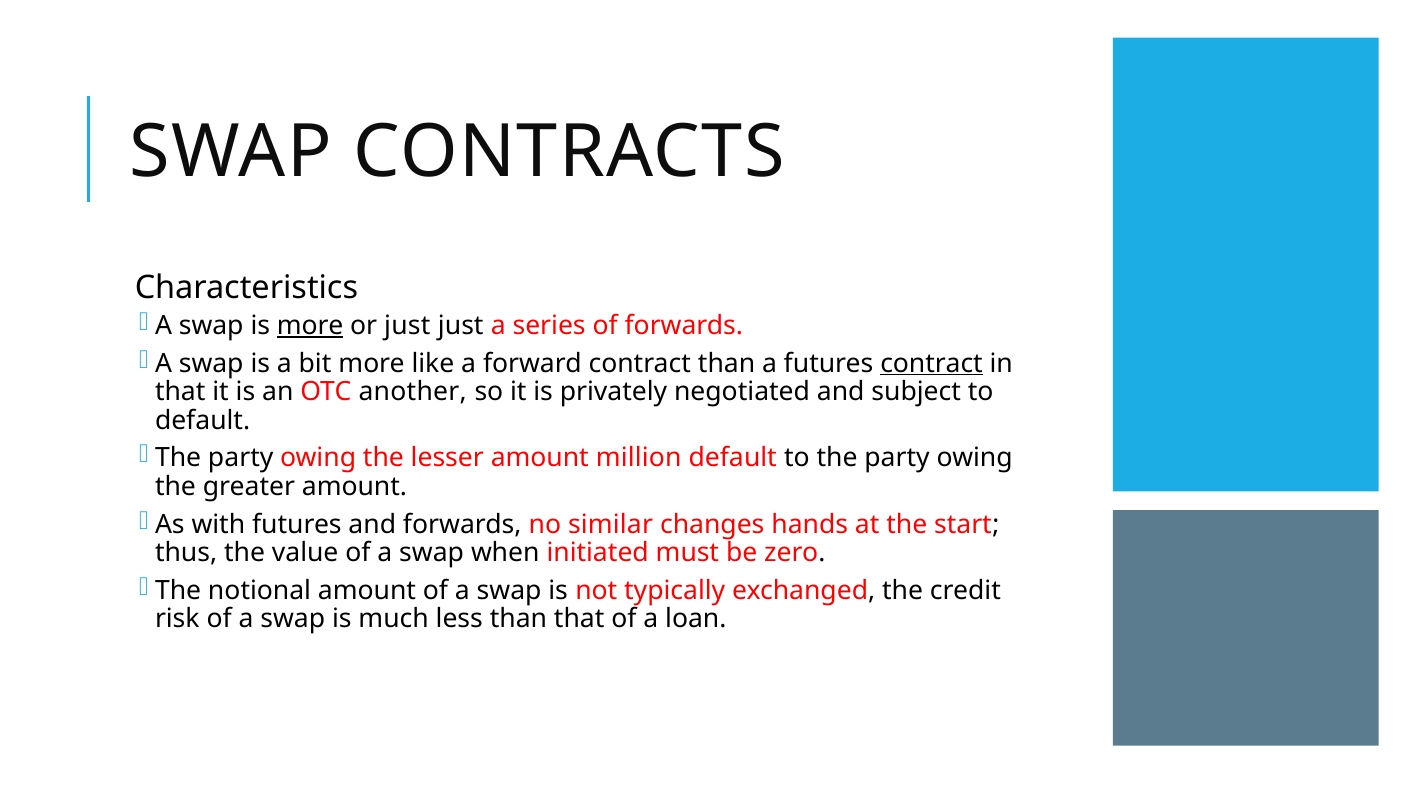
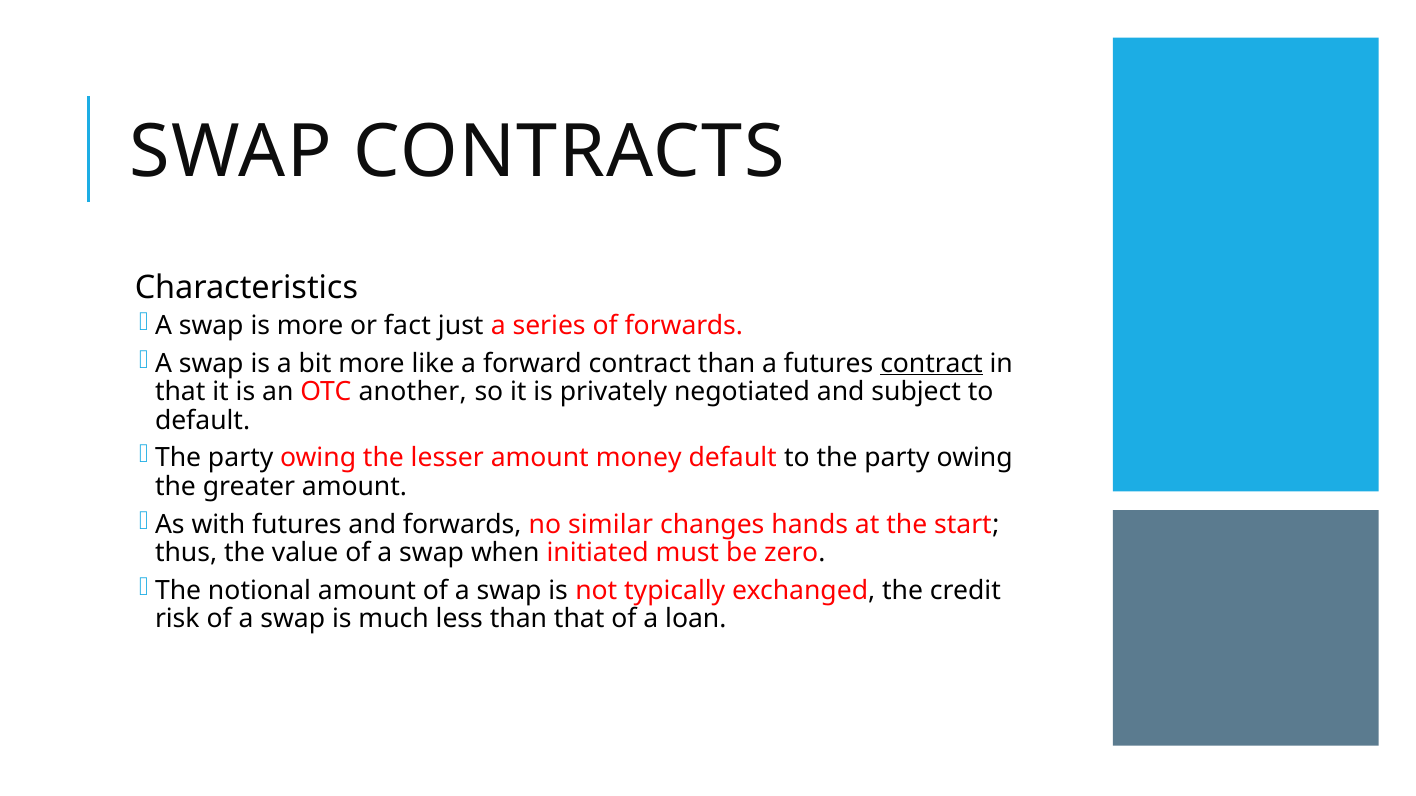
more underline: present -> none (310, 326)
or just: just -> fact (407, 326)
million: million -> money (639, 458)
